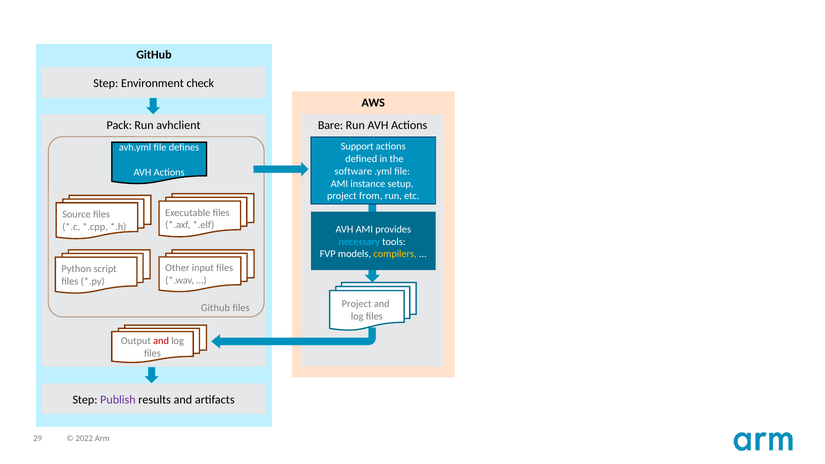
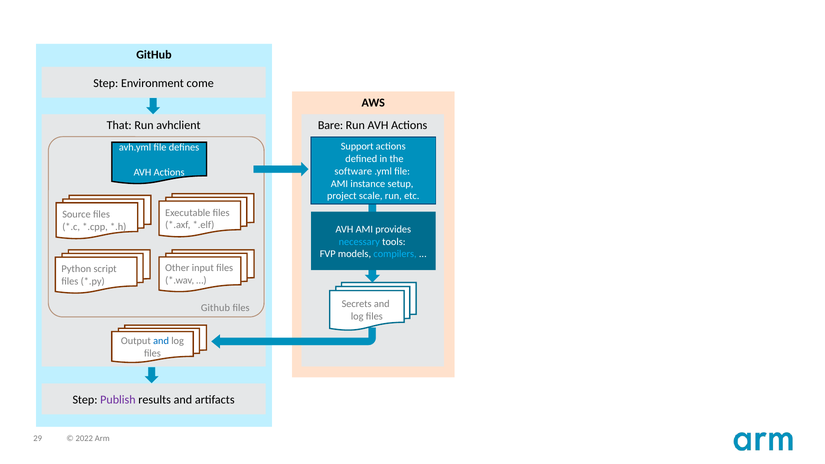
check: check -> come (200, 83)
Pack: Pack -> That (119, 125)
from: from -> scale (371, 196)
compilers colour: yellow -> light blue (395, 254)
Project: Project -> Secrets (357, 304)
and colour: red -> blue (161, 341)
